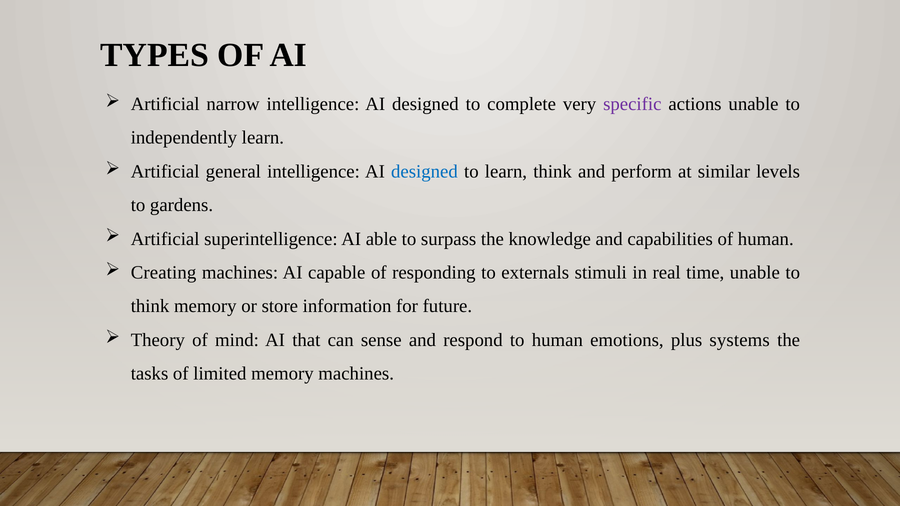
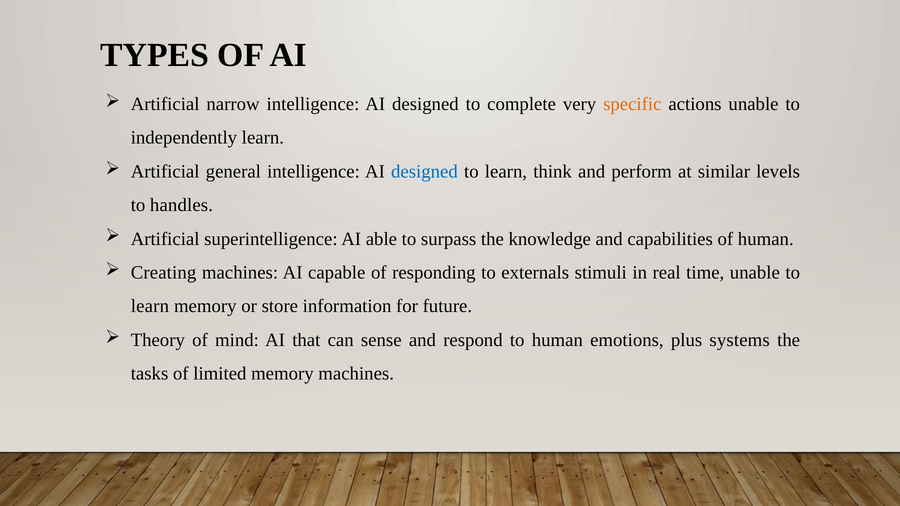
specific colour: purple -> orange (632, 104)
gardens: gardens -> handles (181, 205)
think: think -> learn (150, 306)
